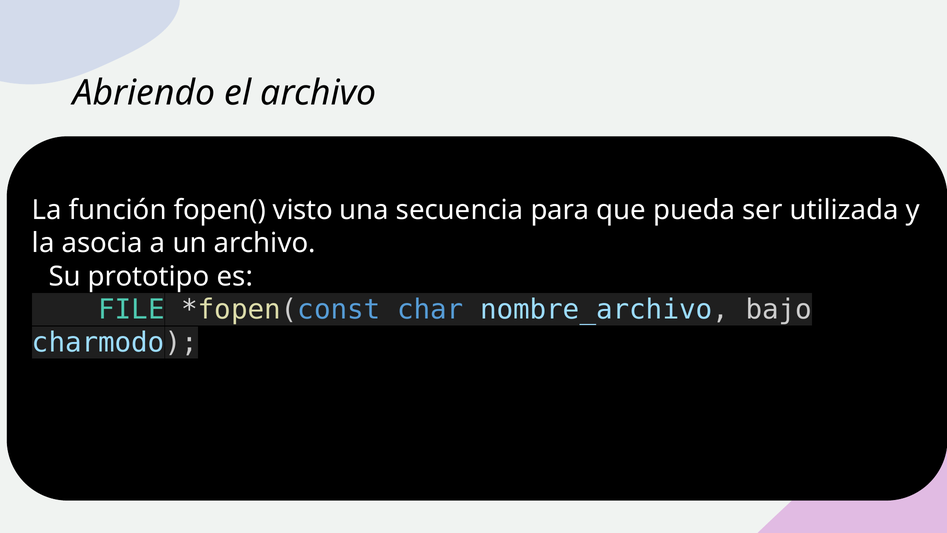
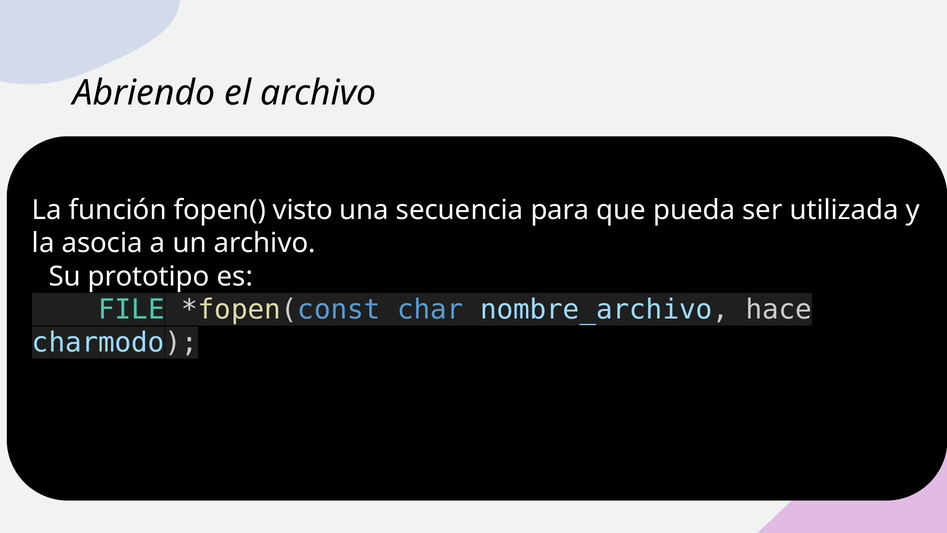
bajo: bajo -> hace (779, 309)
